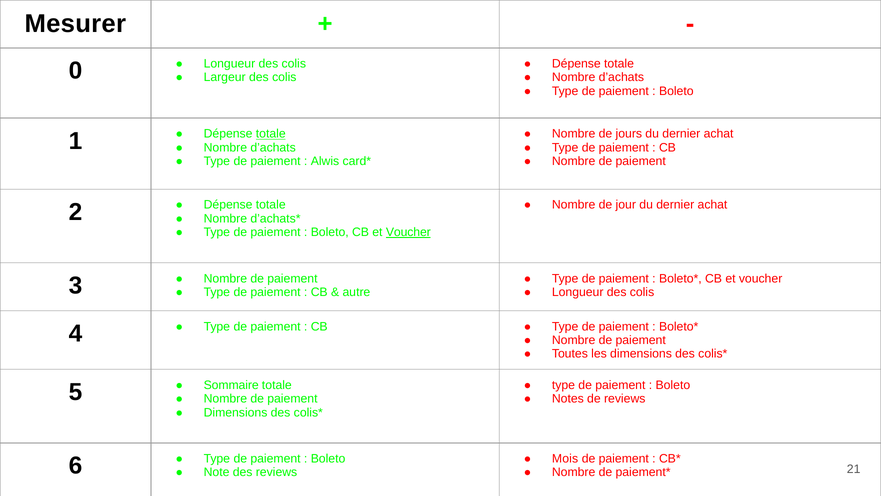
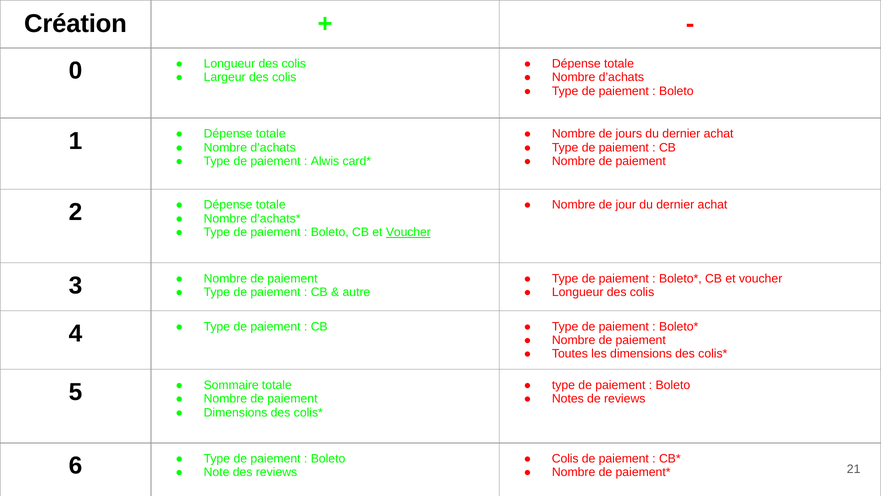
Mesurer: Mesurer -> Création (75, 23)
totale underline: present -> none (271, 134)
Mois: Mois -> Colis (565, 458)
